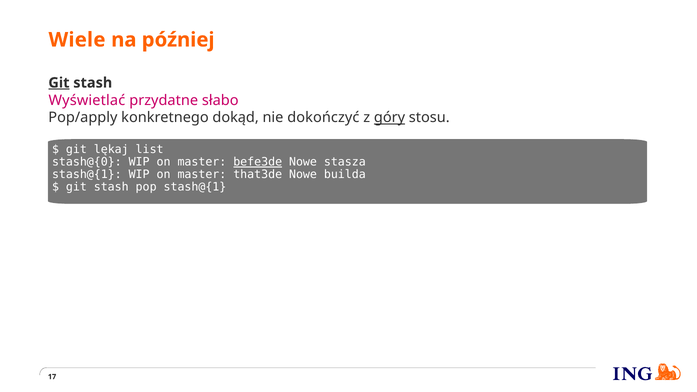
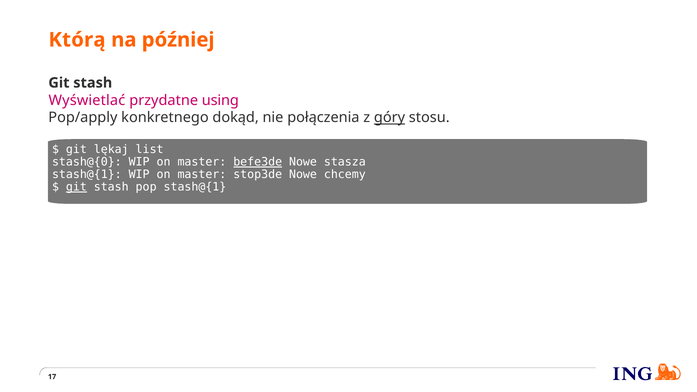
Wiele: Wiele -> Którą (77, 40)
Git underline: present -> none (59, 83)
słabo: słabo -> using (220, 100)
dokończyć: dokończyć -> połączenia (323, 118)
that3de: that3de -> stop3de (258, 175)
builda: builda -> chcemy (345, 175)
git underline: none -> present (76, 187)
